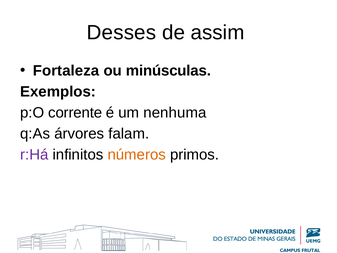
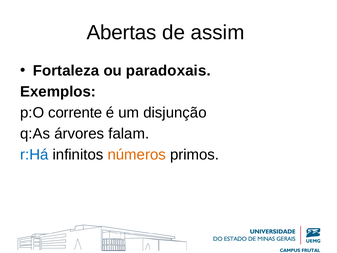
Desses: Desses -> Abertas (122, 33)
minúsculas: minúsculas -> paradoxais (168, 71)
nenhuma: nenhuma -> disjunção (175, 113)
r:Há colour: purple -> blue (34, 155)
